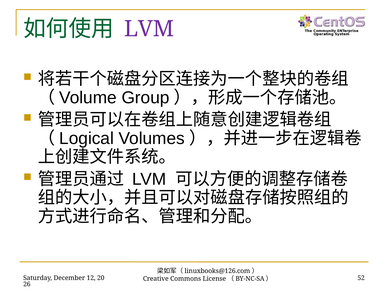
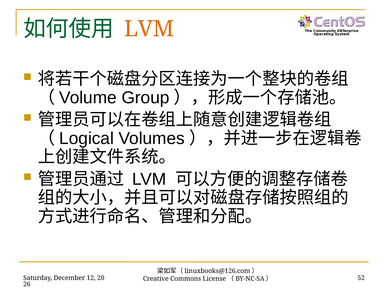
LVM colour: purple -> orange (149, 29)
